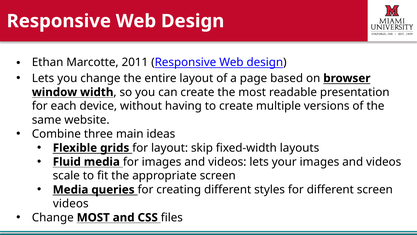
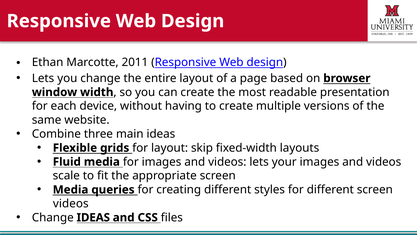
Change MOST: MOST -> IDEAS (93, 217)
